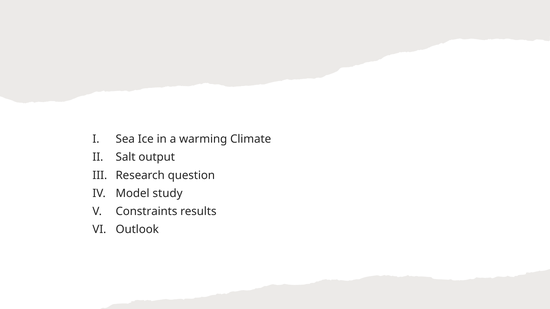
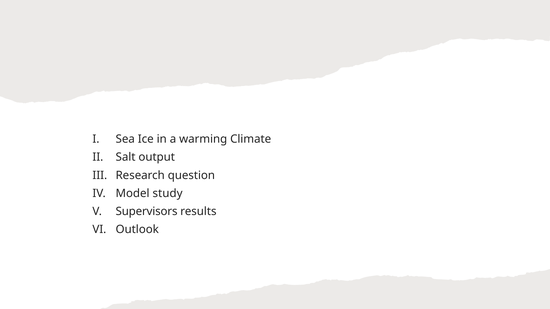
Constraints: Constraints -> Supervisors (147, 212)
